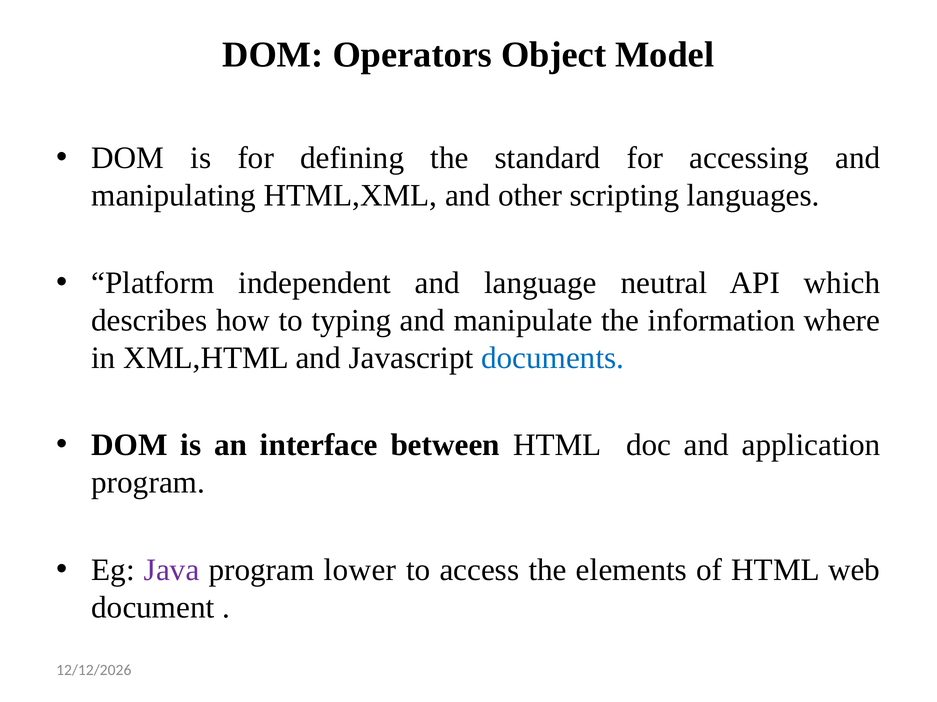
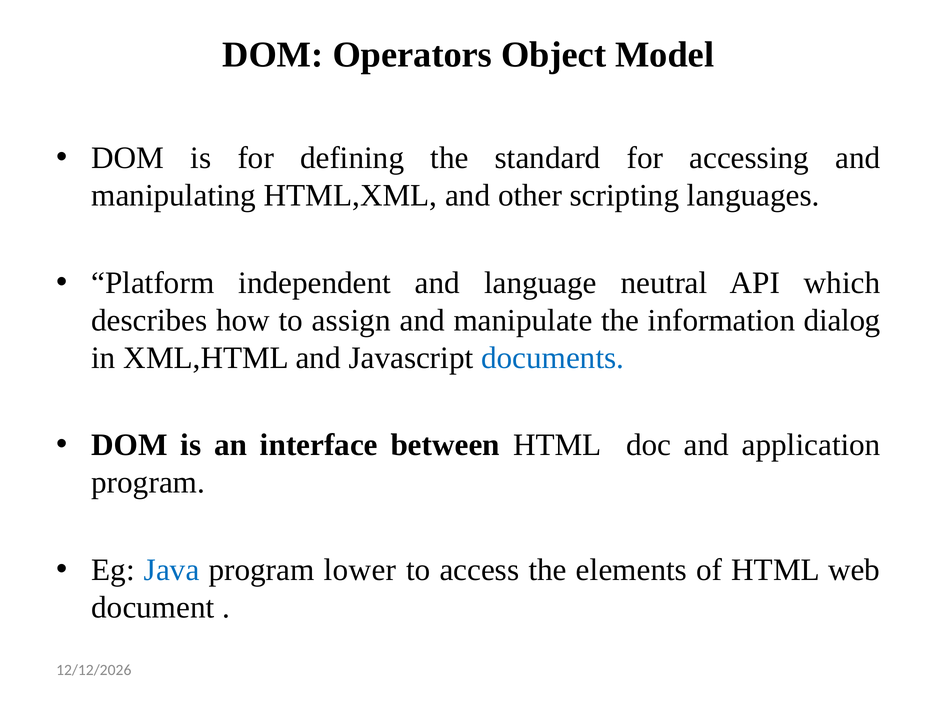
typing: typing -> assign (351, 321)
where: where -> dialog (842, 321)
Java colour: purple -> blue (172, 571)
